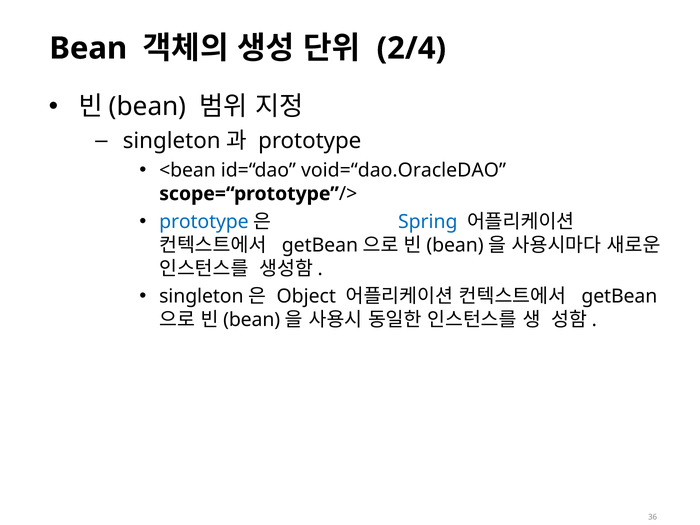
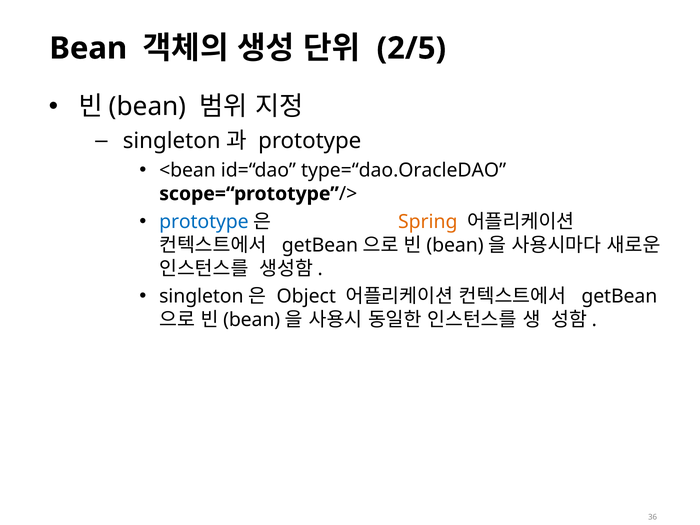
2/4: 2/4 -> 2/5 (411, 48)
void=“dao.OracleDAO: void=“dao.OracleDAO -> type=“dao.OracleDAO (404, 170)
Spring colour: blue -> orange (428, 222)
